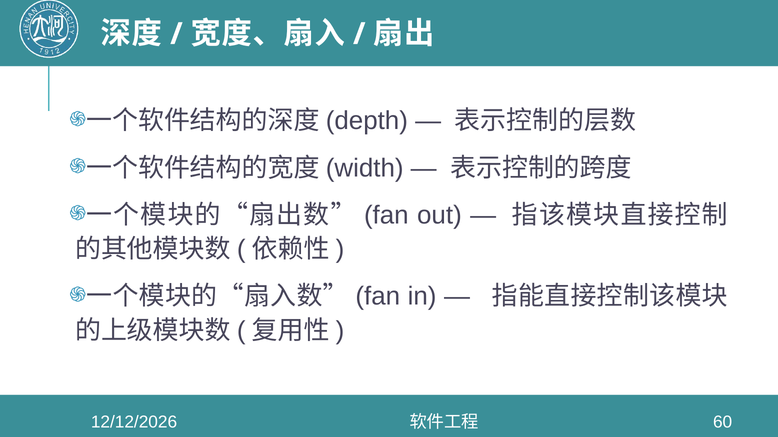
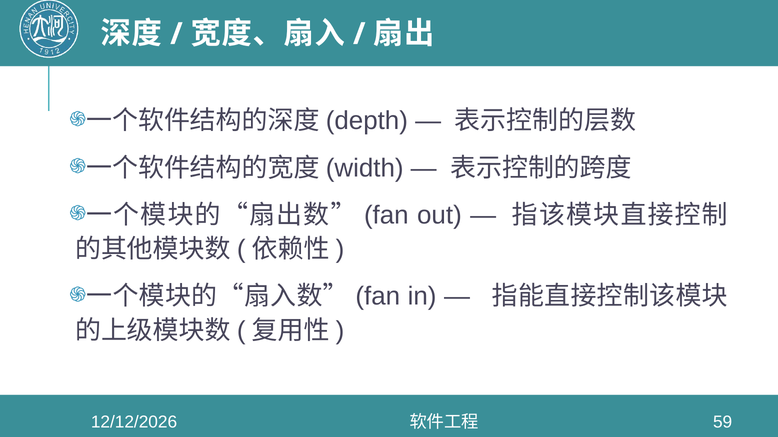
60: 60 -> 59 (723, 423)
